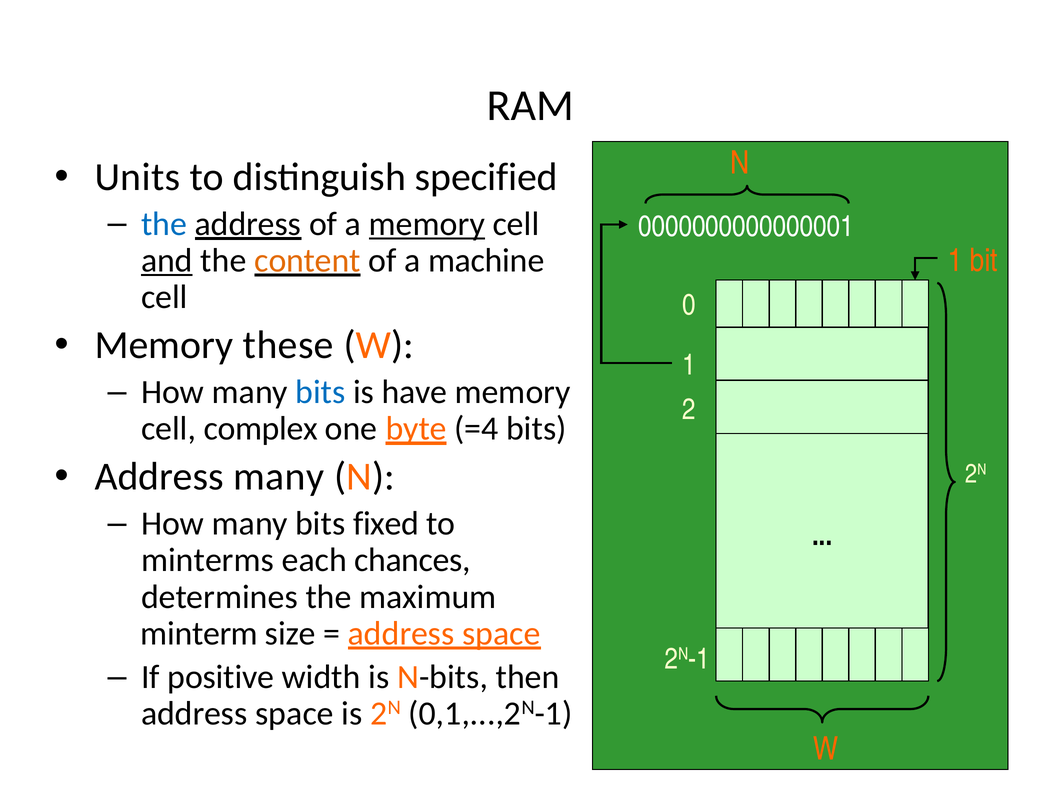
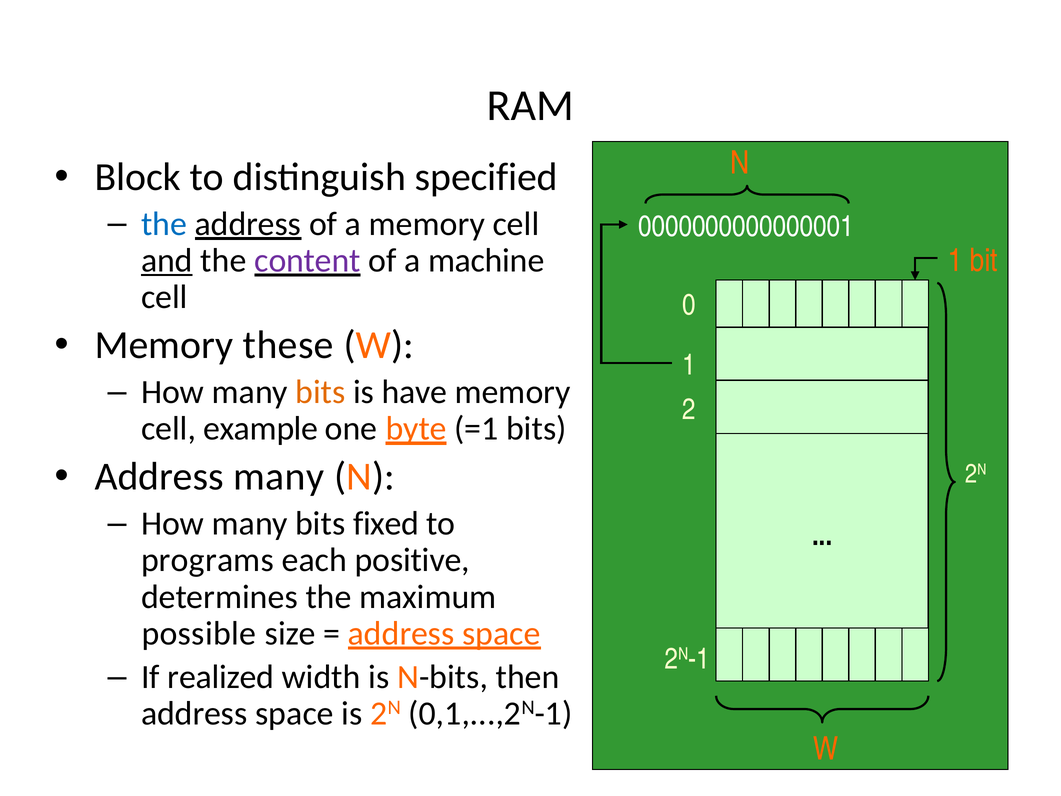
Units: Units -> Block (138, 177)
memory underline: present -> none (427, 224)
content colour: orange -> purple (307, 260)
bits colour: blue -> orange (320, 392)
complex: complex -> example (261, 429)
=4: =4 -> =1 (476, 429)
minterms: minterms -> programs (207, 560)
chances: chances -> positive (412, 560)
minterm: minterm -> possible (199, 633)
positive: positive -> realized (221, 677)
